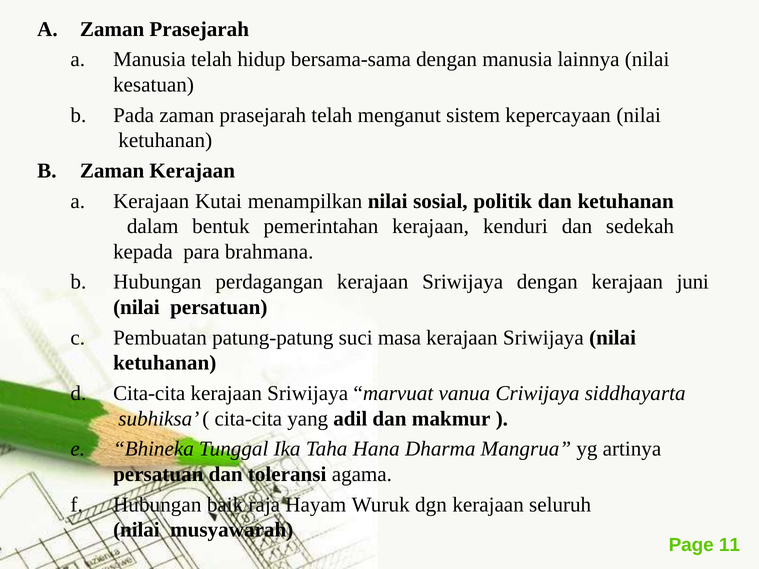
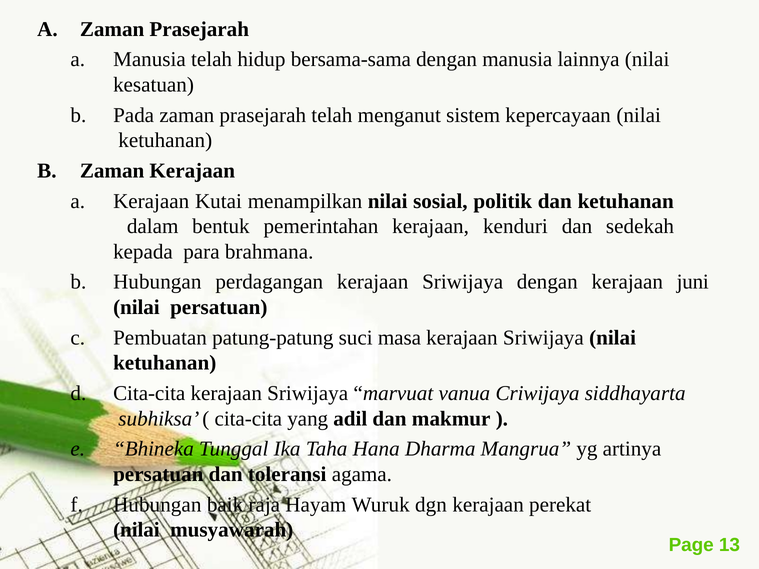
seluruh: seluruh -> perekat (560, 505)
11: 11 -> 13 (729, 545)
